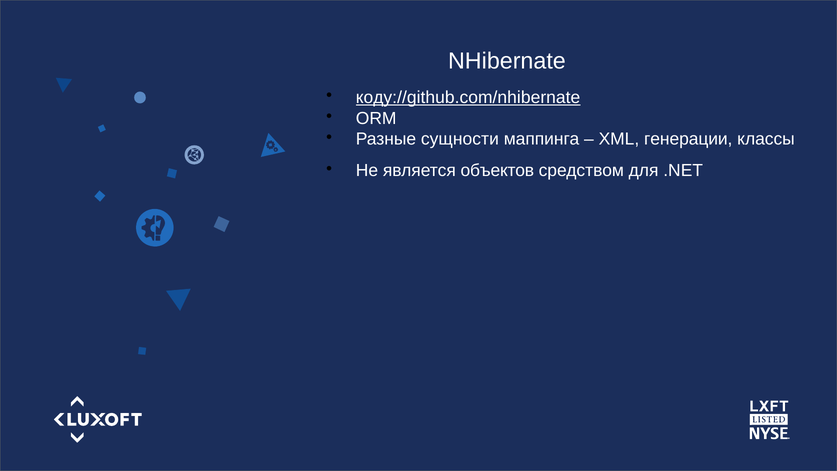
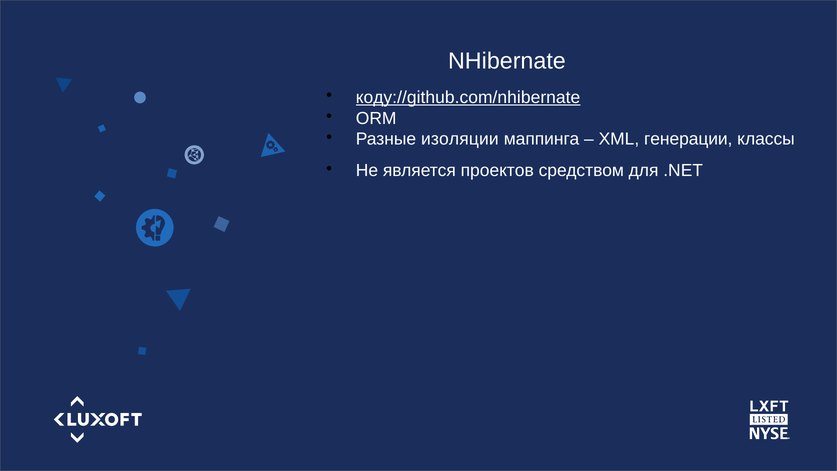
сущности: сущности -> изоляции (460, 139)
объектов: объектов -> проектов (497, 171)
